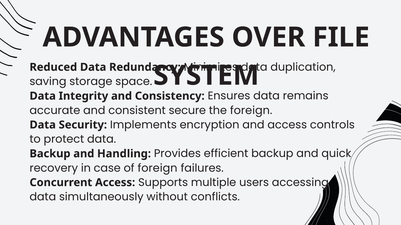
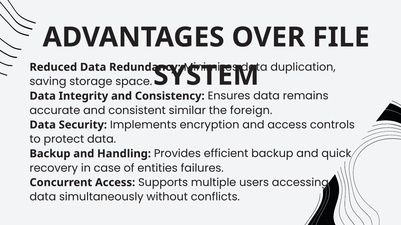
secure: secure -> similar (187, 111)
of foreign: foreign -> entities (158, 168)
